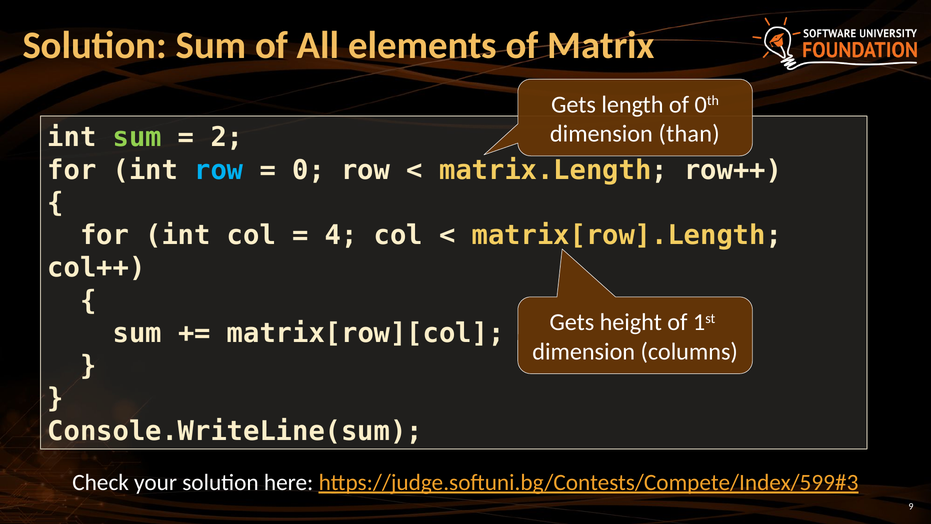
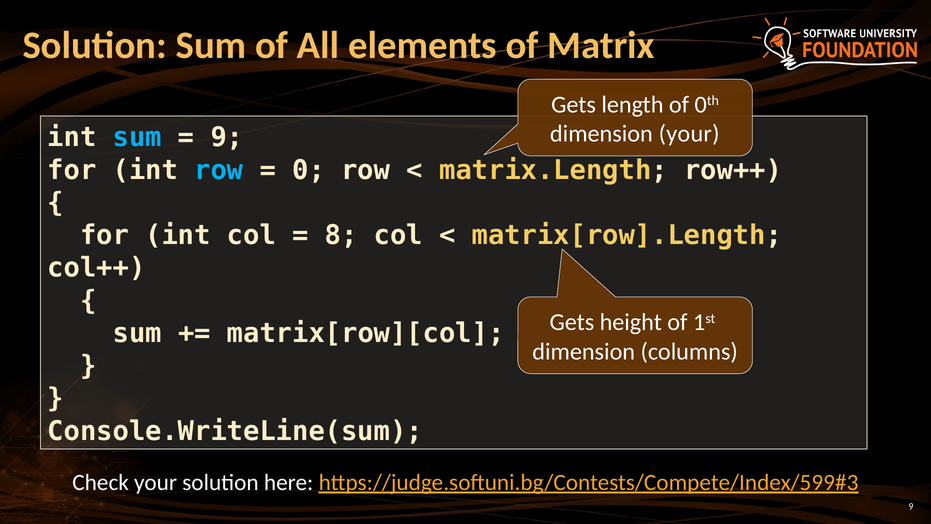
dimension than: than -> your (689, 134)
sum colour: light green -> light blue (137, 137)
2: 2 -> 9 (227, 137)
4: 4 -> 8 (341, 235)
